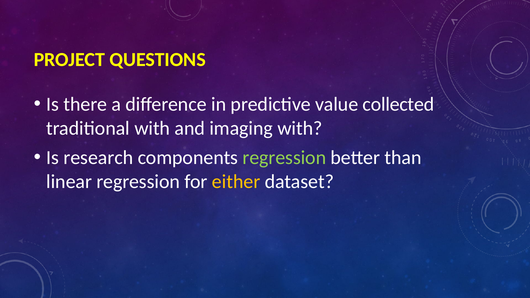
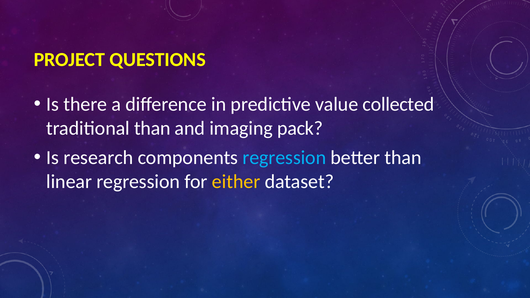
traditional with: with -> than (152, 128)
imaging with: with -> pack (300, 128)
regression colour: light green -> light blue (284, 158)
